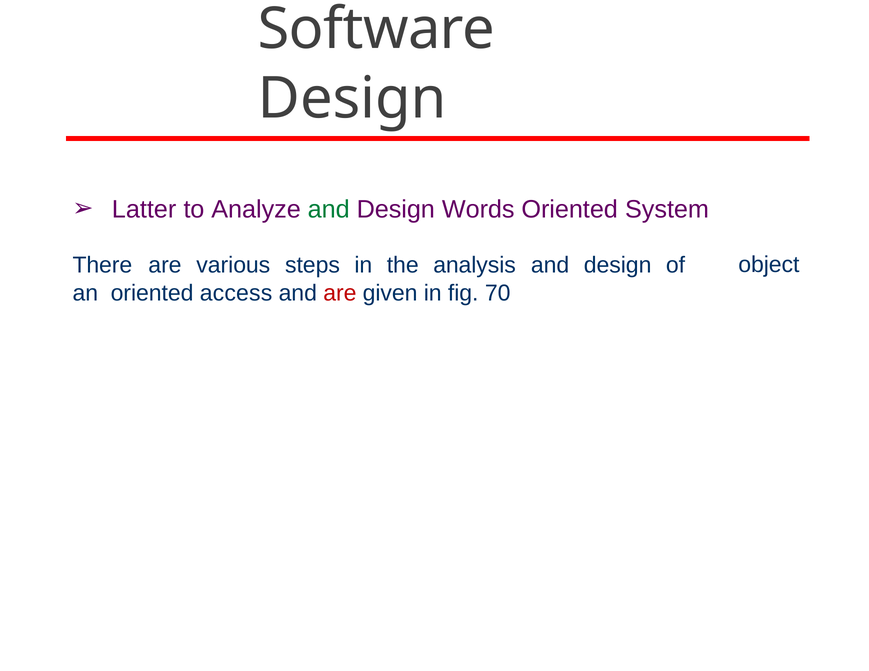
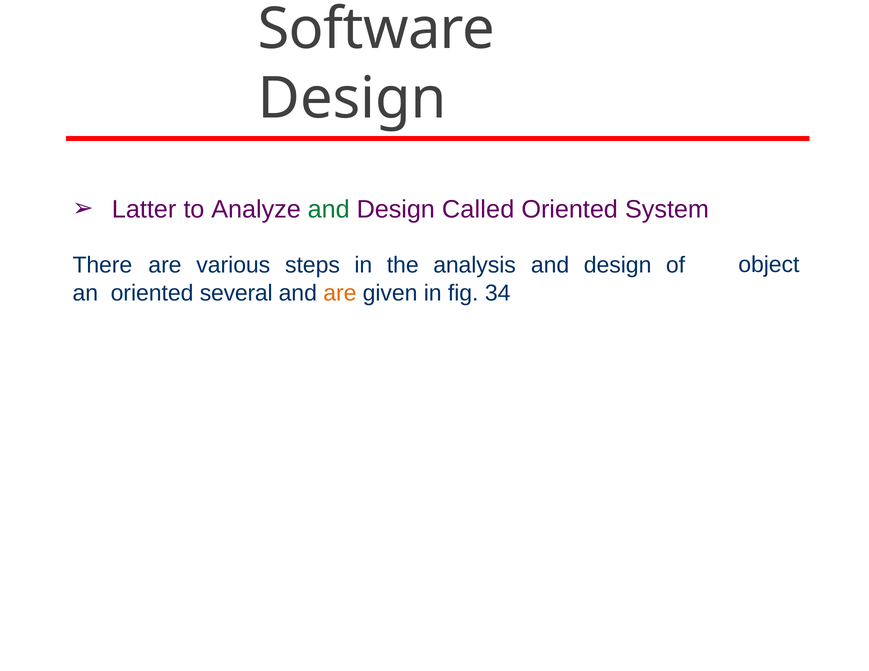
Words: Words -> Called (478, 210)
access: access -> several (236, 293)
are colour: red -> orange (340, 293)
70: 70 -> 34 (498, 293)
